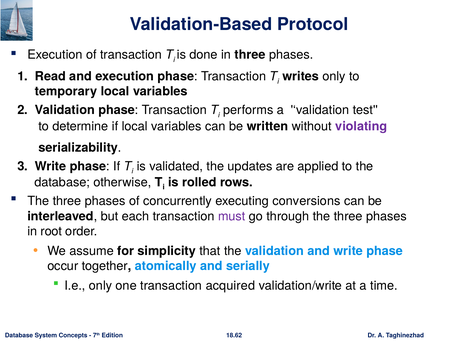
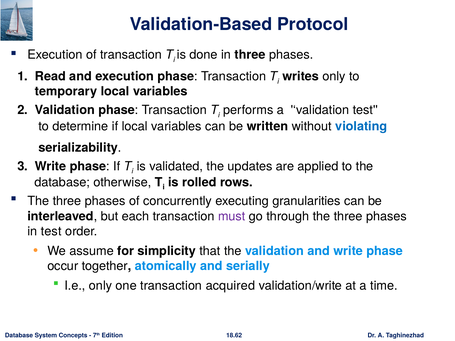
violating colour: purple -> blue (361, 126)
conversions: conversions -> granularities (307, 201)
in root: root -> test (51, 231)
